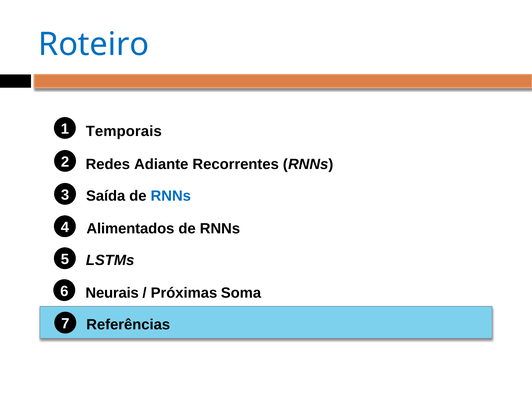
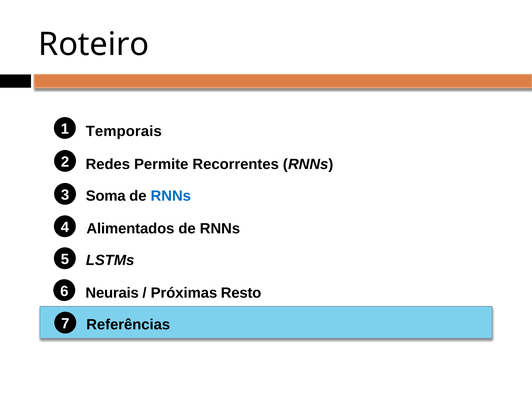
Roteiro colour: blue -> black (94, 44)
Adiante: Adiante -> Permite (161, 164)
Saída: Saída -> Soma (106, 196)
Soma: Soma -> Resto (241, 293)
